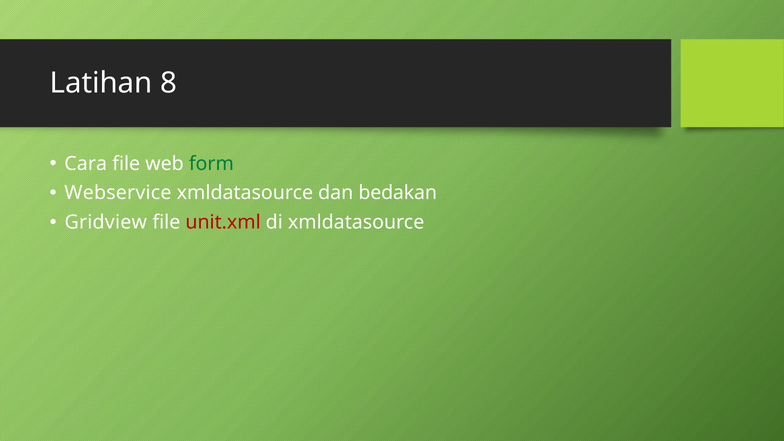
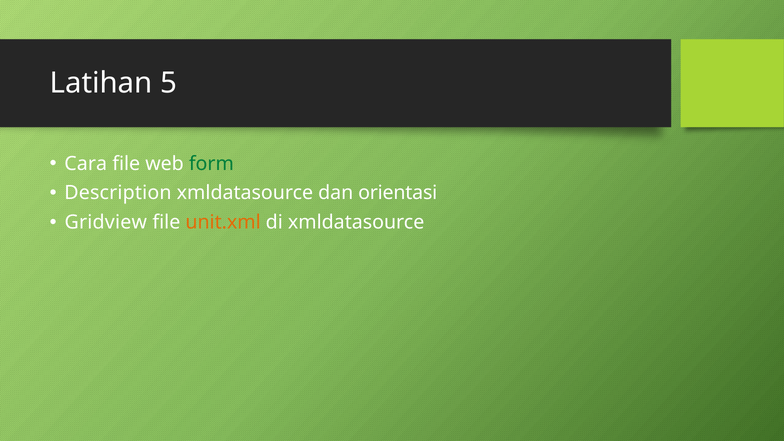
8: 8 -> 5 (169, 83)
Webservice: Webservice -> Description (118, 193)
bedakan: bedakan -> orientasi (398, 193)
unit.xml colour: red -> orange (223, 222)
